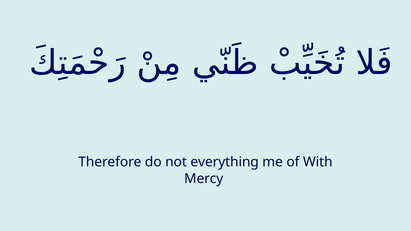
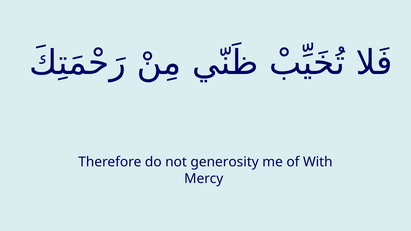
everything: everything -> generosity (225, 162)
